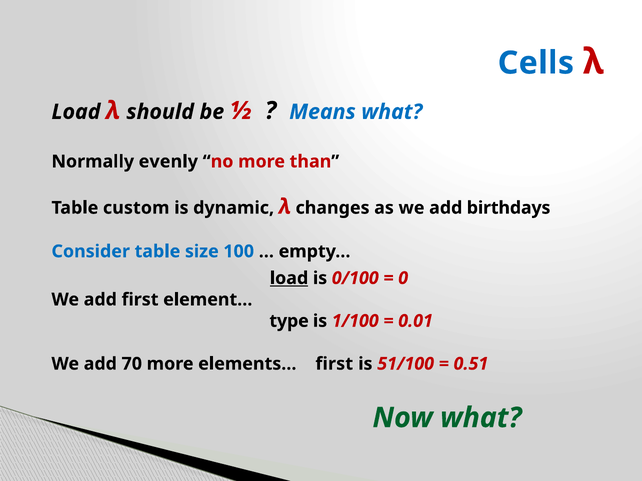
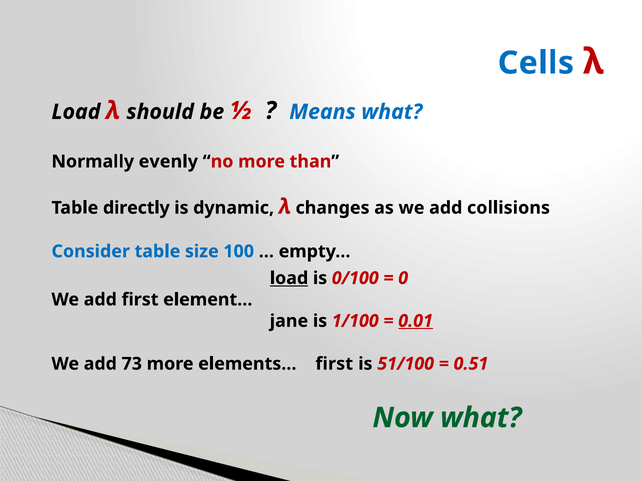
custom: custom -> directly (136, 208)
birthdays: birthdays -> collisions (508, 208)
type: type -> jane (289, 321)
0.01 underline: none -> present (416, 321)
70: 70 -> 73 (132, 364)
